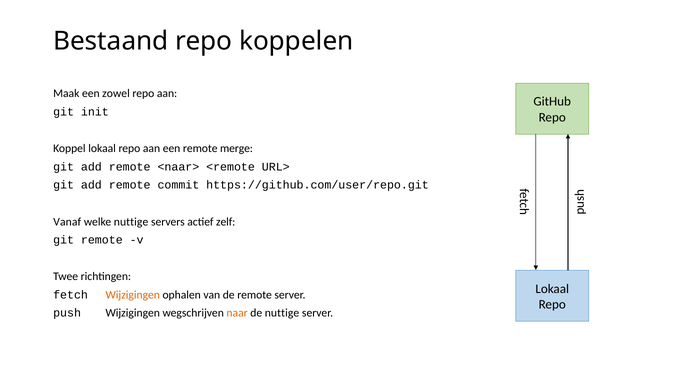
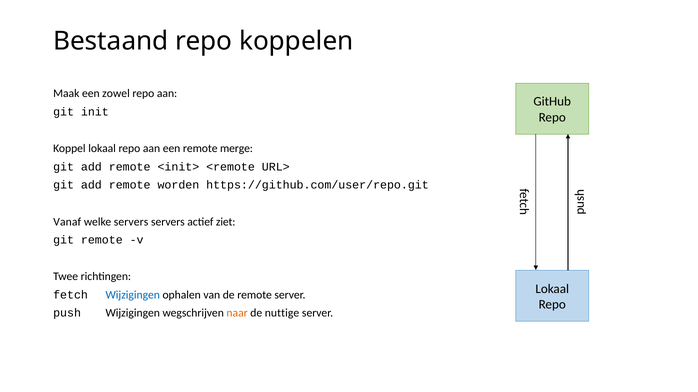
<naar>: <naar> -> <init> (178, 167)
commit: commit -> worden (178, 185)
welke nuttige: nuttige -> servers (131, 222)
zelf: zelf -> ziet (226, 222)
Wijzigingen colour: orange -> blue (133, 295)
